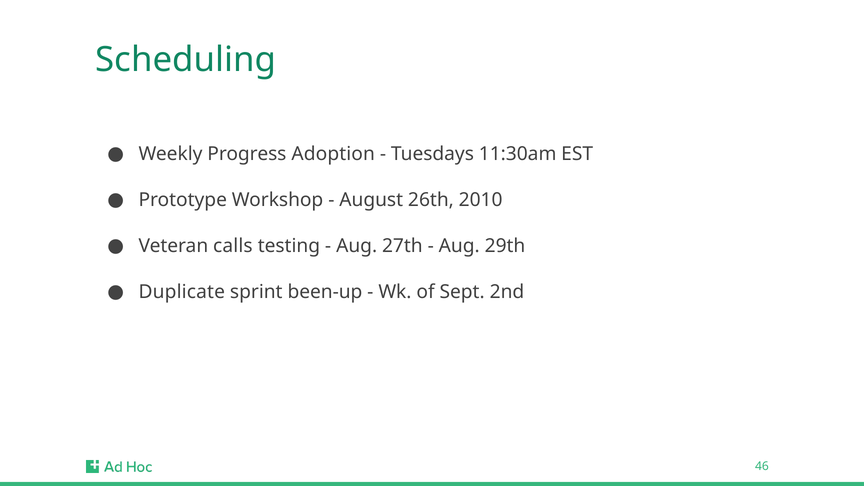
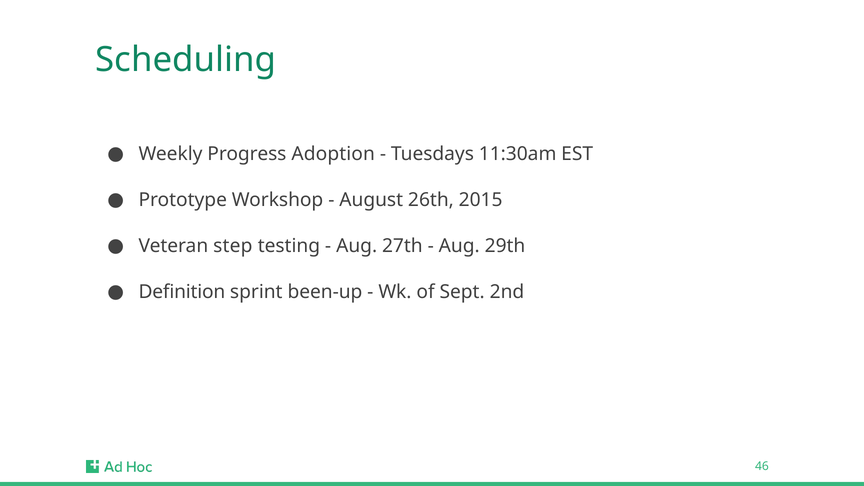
2010: 2010 -> 2015 (481, 200)
calls: calls -> step (233, 246)
Duplicate: Duplicate -> Definition (182, 292)
